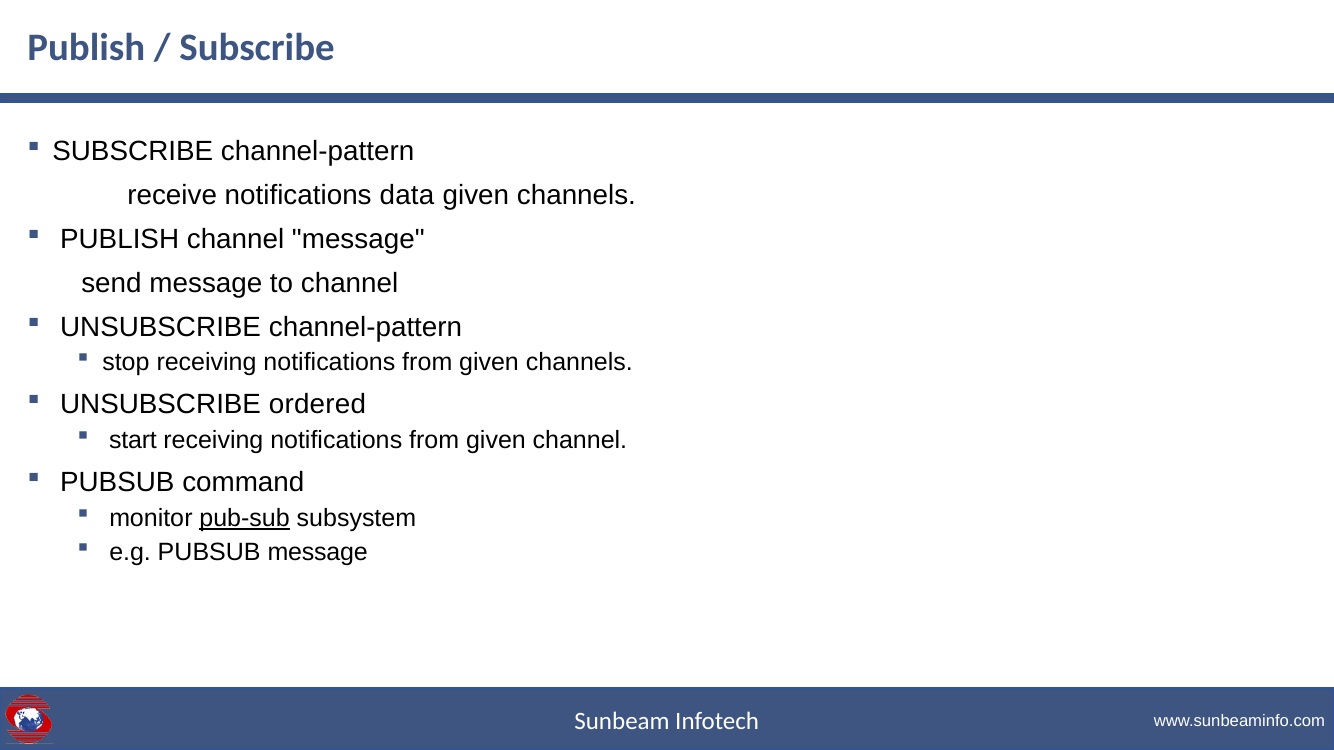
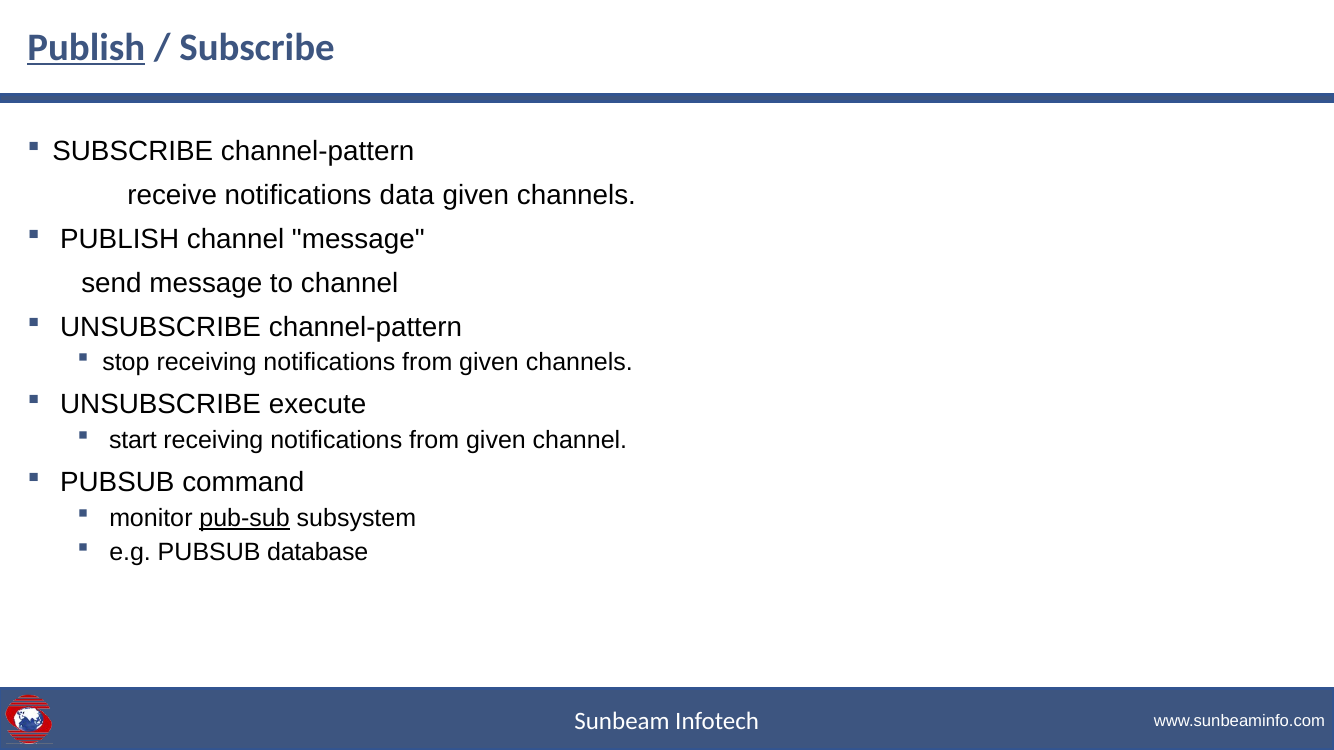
Publish underline: none -> present (86, 47)
ordered: ordered -> execute (318, 405)
PUBSUB message: message -> database (318, 552)
